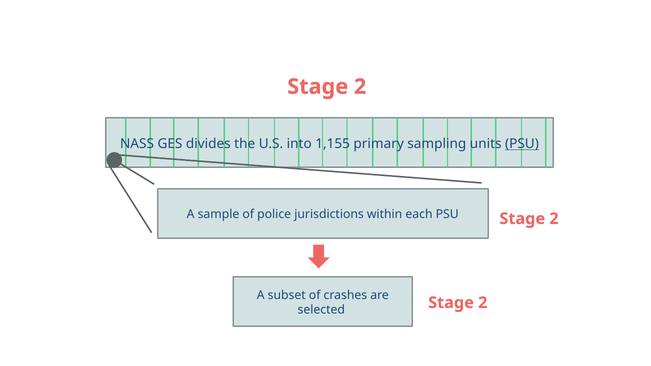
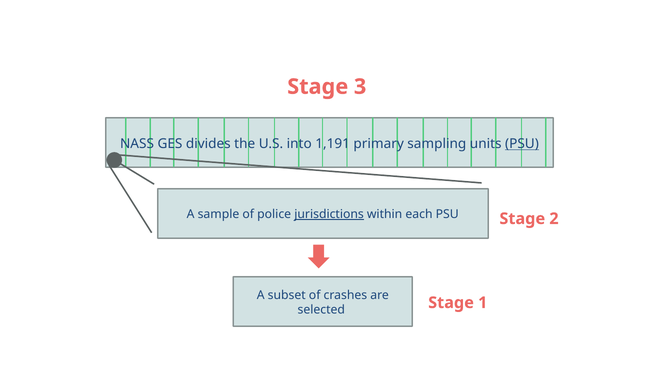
2: 2 -> 3 (360, 87)
1,155: 1,155 -> 1,191 (333, 144)
jurisdictions underline: none -> present (329, 214)
2: 2 -> 1 (483, 303)
